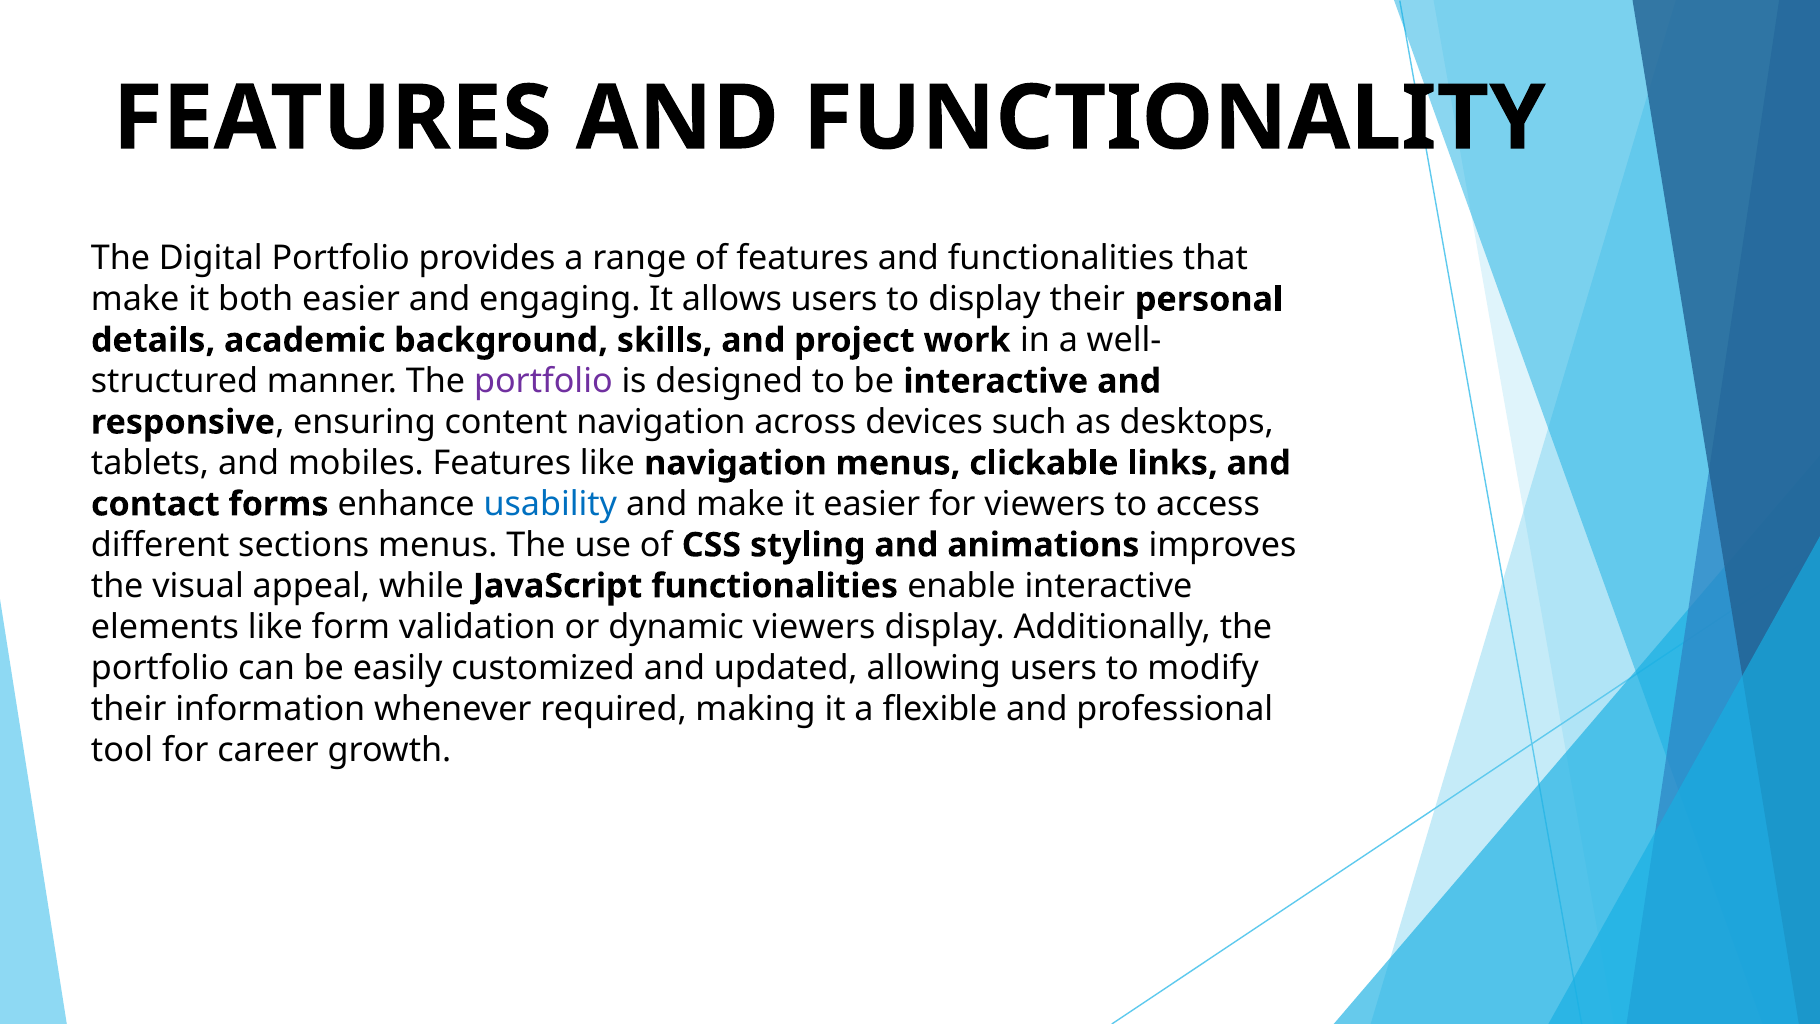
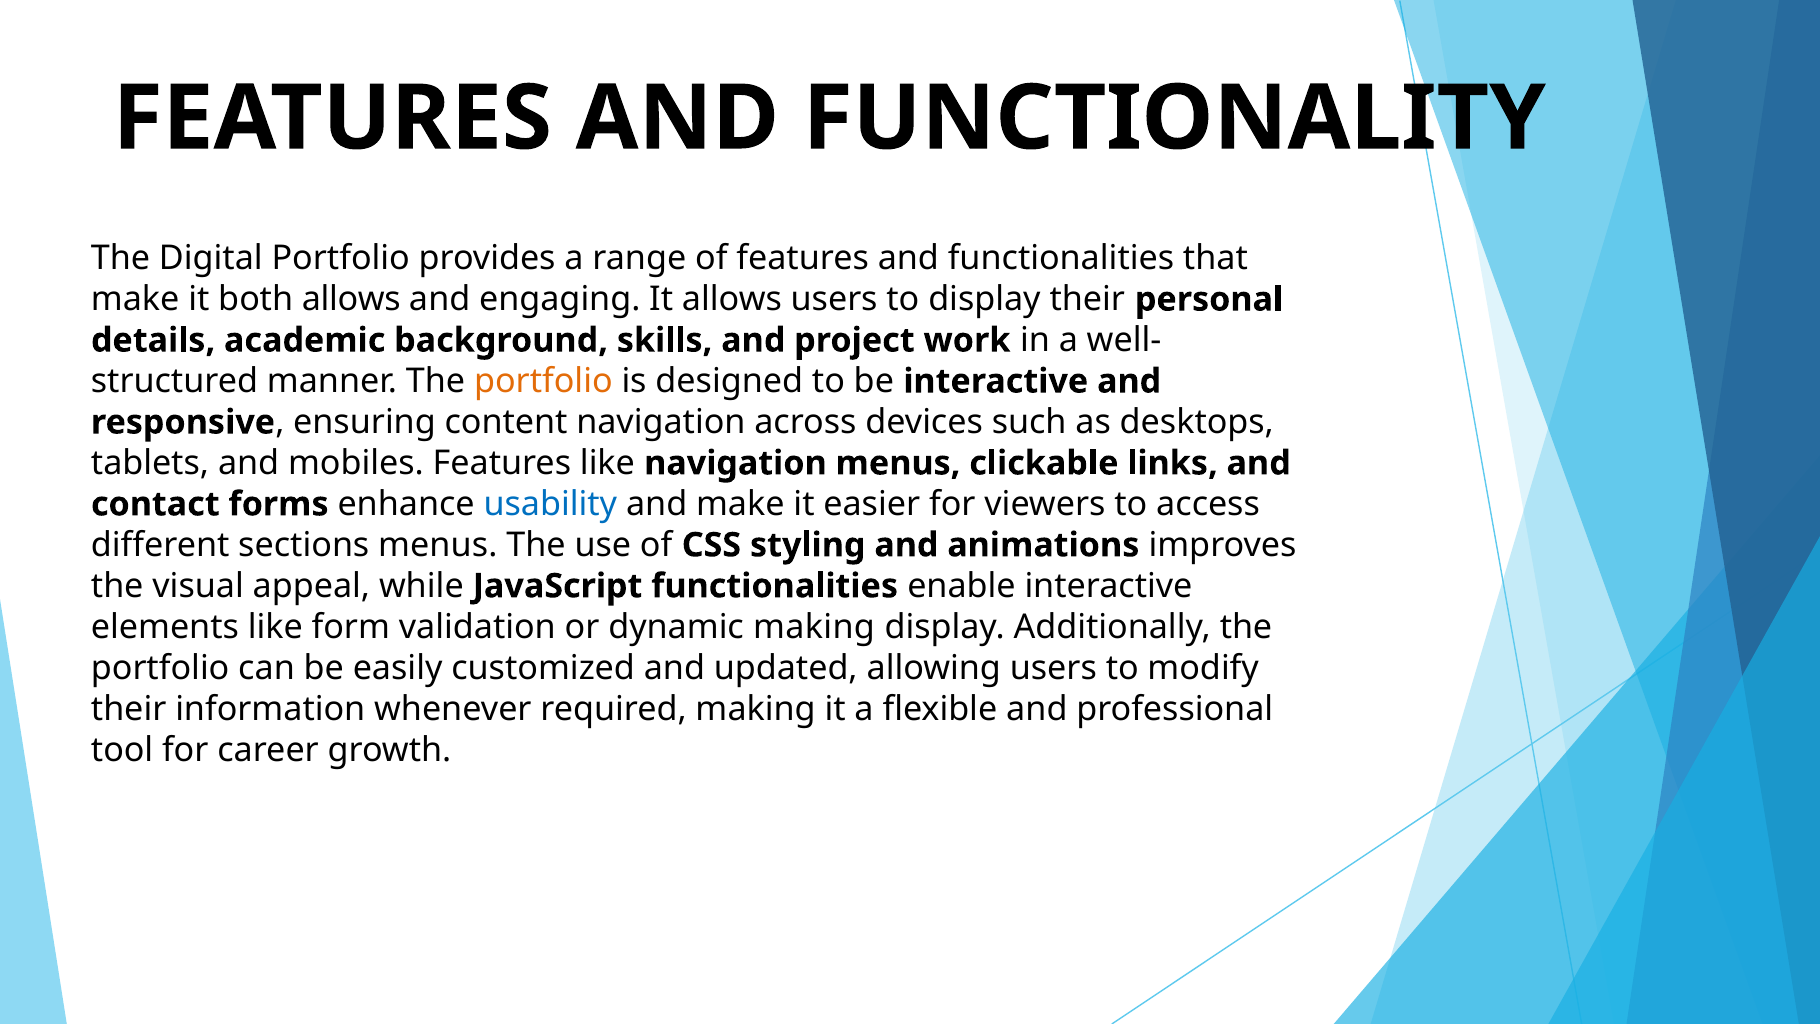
both easier: easier -> allows (351, 299)
portfolio colour: purple -> orange (543, 381)
dynamic viewers: viewers -> making (814, 627)
